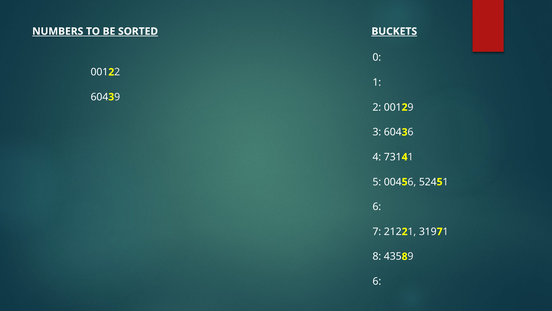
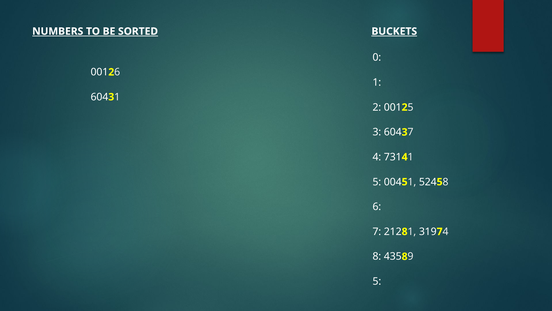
2 2: 2 -> 6 (117, 72)
3 9: 9 -> 1 (117, 97)
2 9: 9 -> 5 (410, 107)
3 6: 6 -> 7 (410, 132)
5 6: 6 -> 1 (412, 182)
5 1: 1 -> 8 (445, 182)
2: 2 -> 8 (405, 231)
1: 1 -> 4 (445, 231)
6: 6 -> 5 (377, 281)
